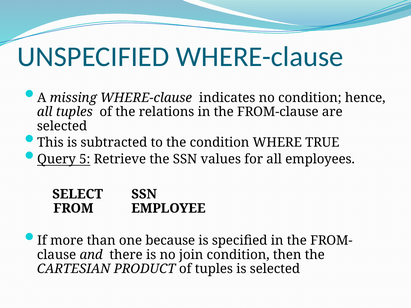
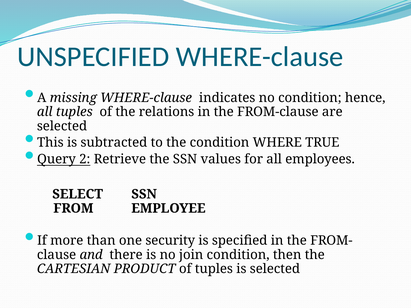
5: 5 -> 2 (85, 159)
because: because -> security (170, 241)
